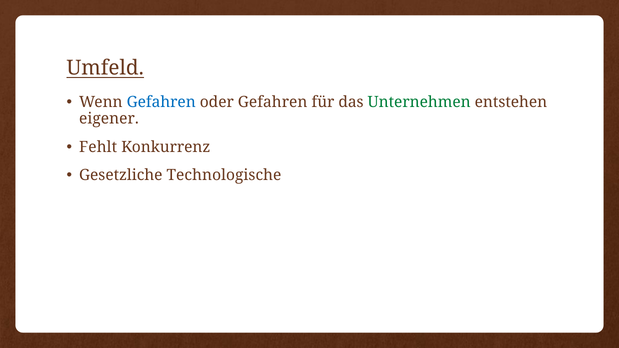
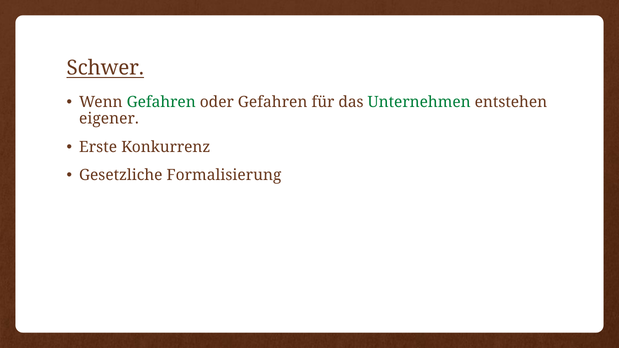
Umfeld: Umfeld -> Schwer (105, 68)
Gefahren colour: blue -> green (161, 102)
Fehlt: Fehlt -> Erste (98, 147)
Technologische: Technologische -> Formalisierung (224, 176)
